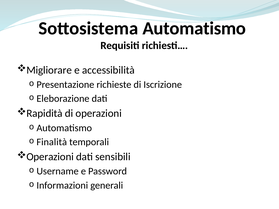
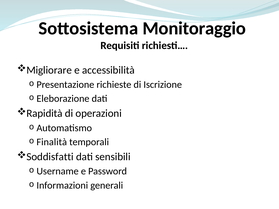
Sottosistema Automatismo: Automatismo -> Monitoraggio (194, 28)
Operazioni: Operazioni -> Soddisfatti (50, 157)
